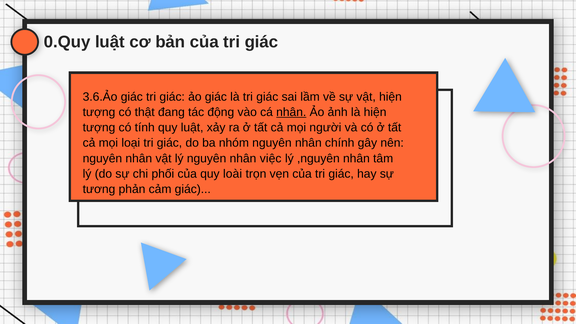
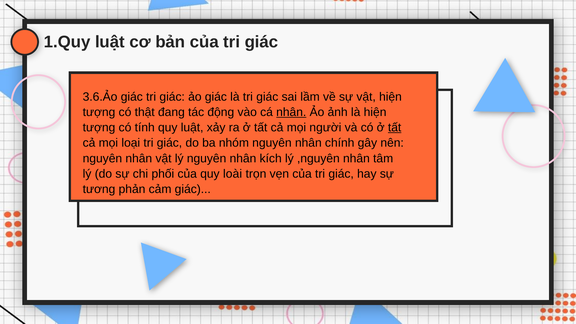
0.Quy: 0.Quy -> 1.Quy (67, 42)
tất underline: none -> present (395, 128)
việc: việc -> kích (271, 158)
